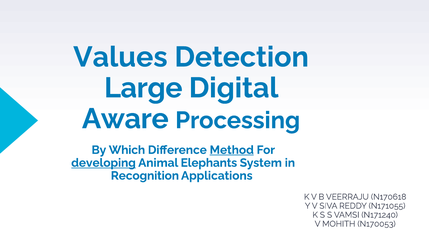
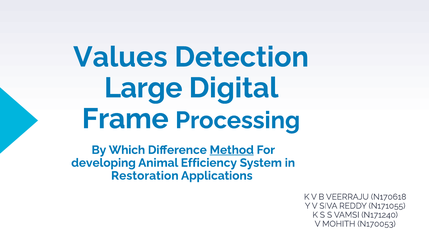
Aware: Aware -> Frame (125, 119)
developing underline: present -> none (103, 163)
Elephants: Elephants -> Efficiency (209, 163)
Recognition: Recognition -> Restoration (145, 176)
